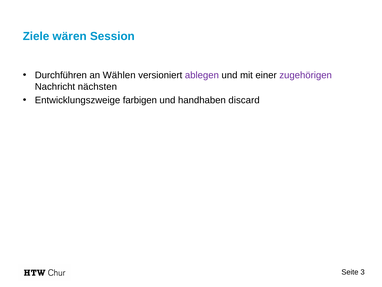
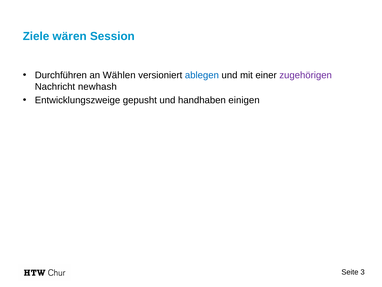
ablegen colour: purple -> blue (202, 75)
nächsten: nächsten -> newhash (97, 87)
farbigen: farbigen -> gepusht (140, 100)
discard: discard -> einigen (244, 100)
